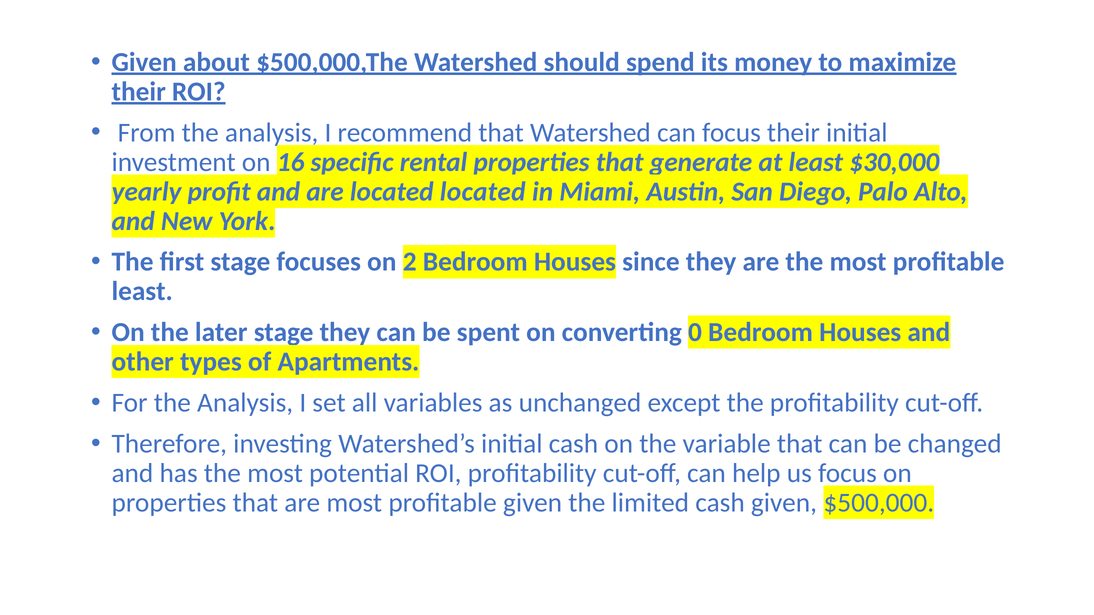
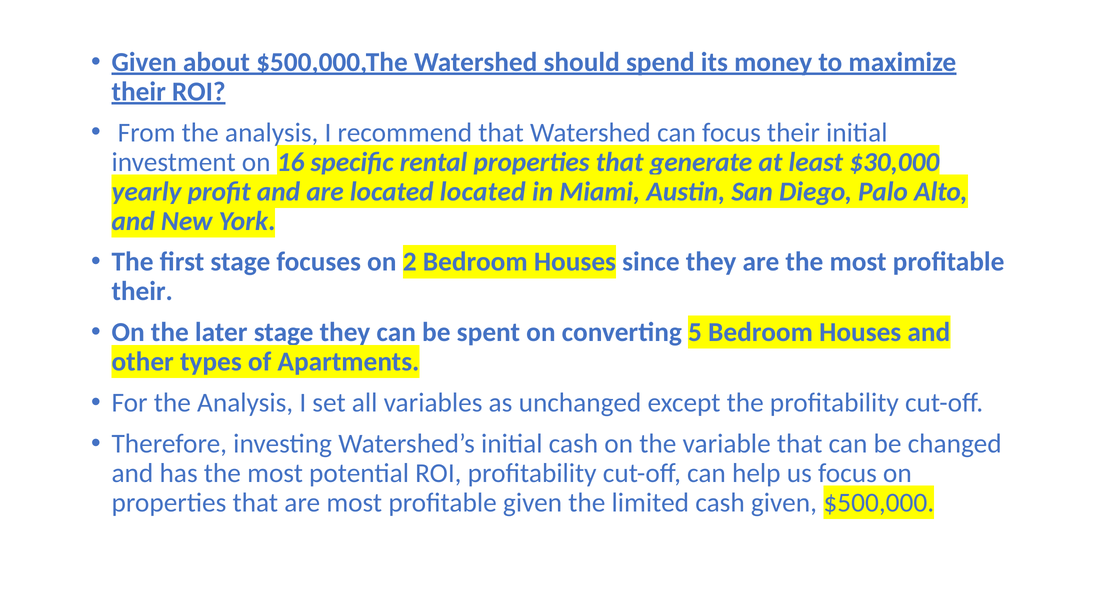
least: least -> their (142, 292)
0: 0 -> 5 (695, 333)
